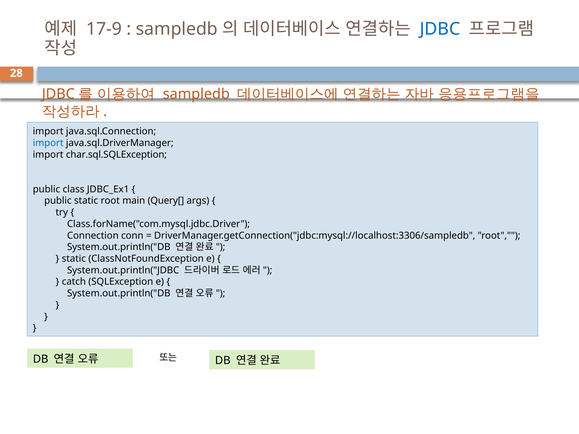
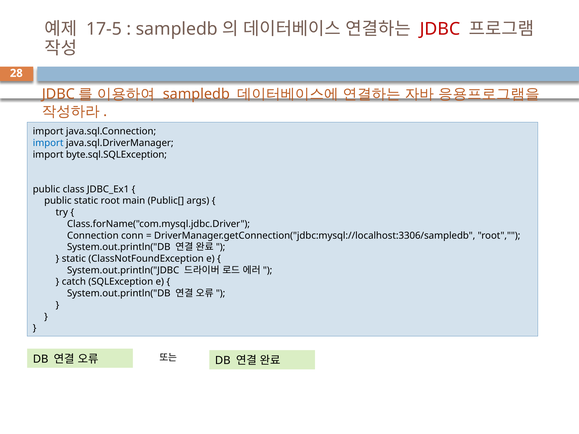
17-9: 17-9 -> 17-5 (104, 29)
JDBC colour: blue -> red (440, 29)
char.sql.SQLException: char.sql.SQLException -> byte.sql.SQLException (116, 155)
Query[: Query[ -> Public[ (166, 201)
